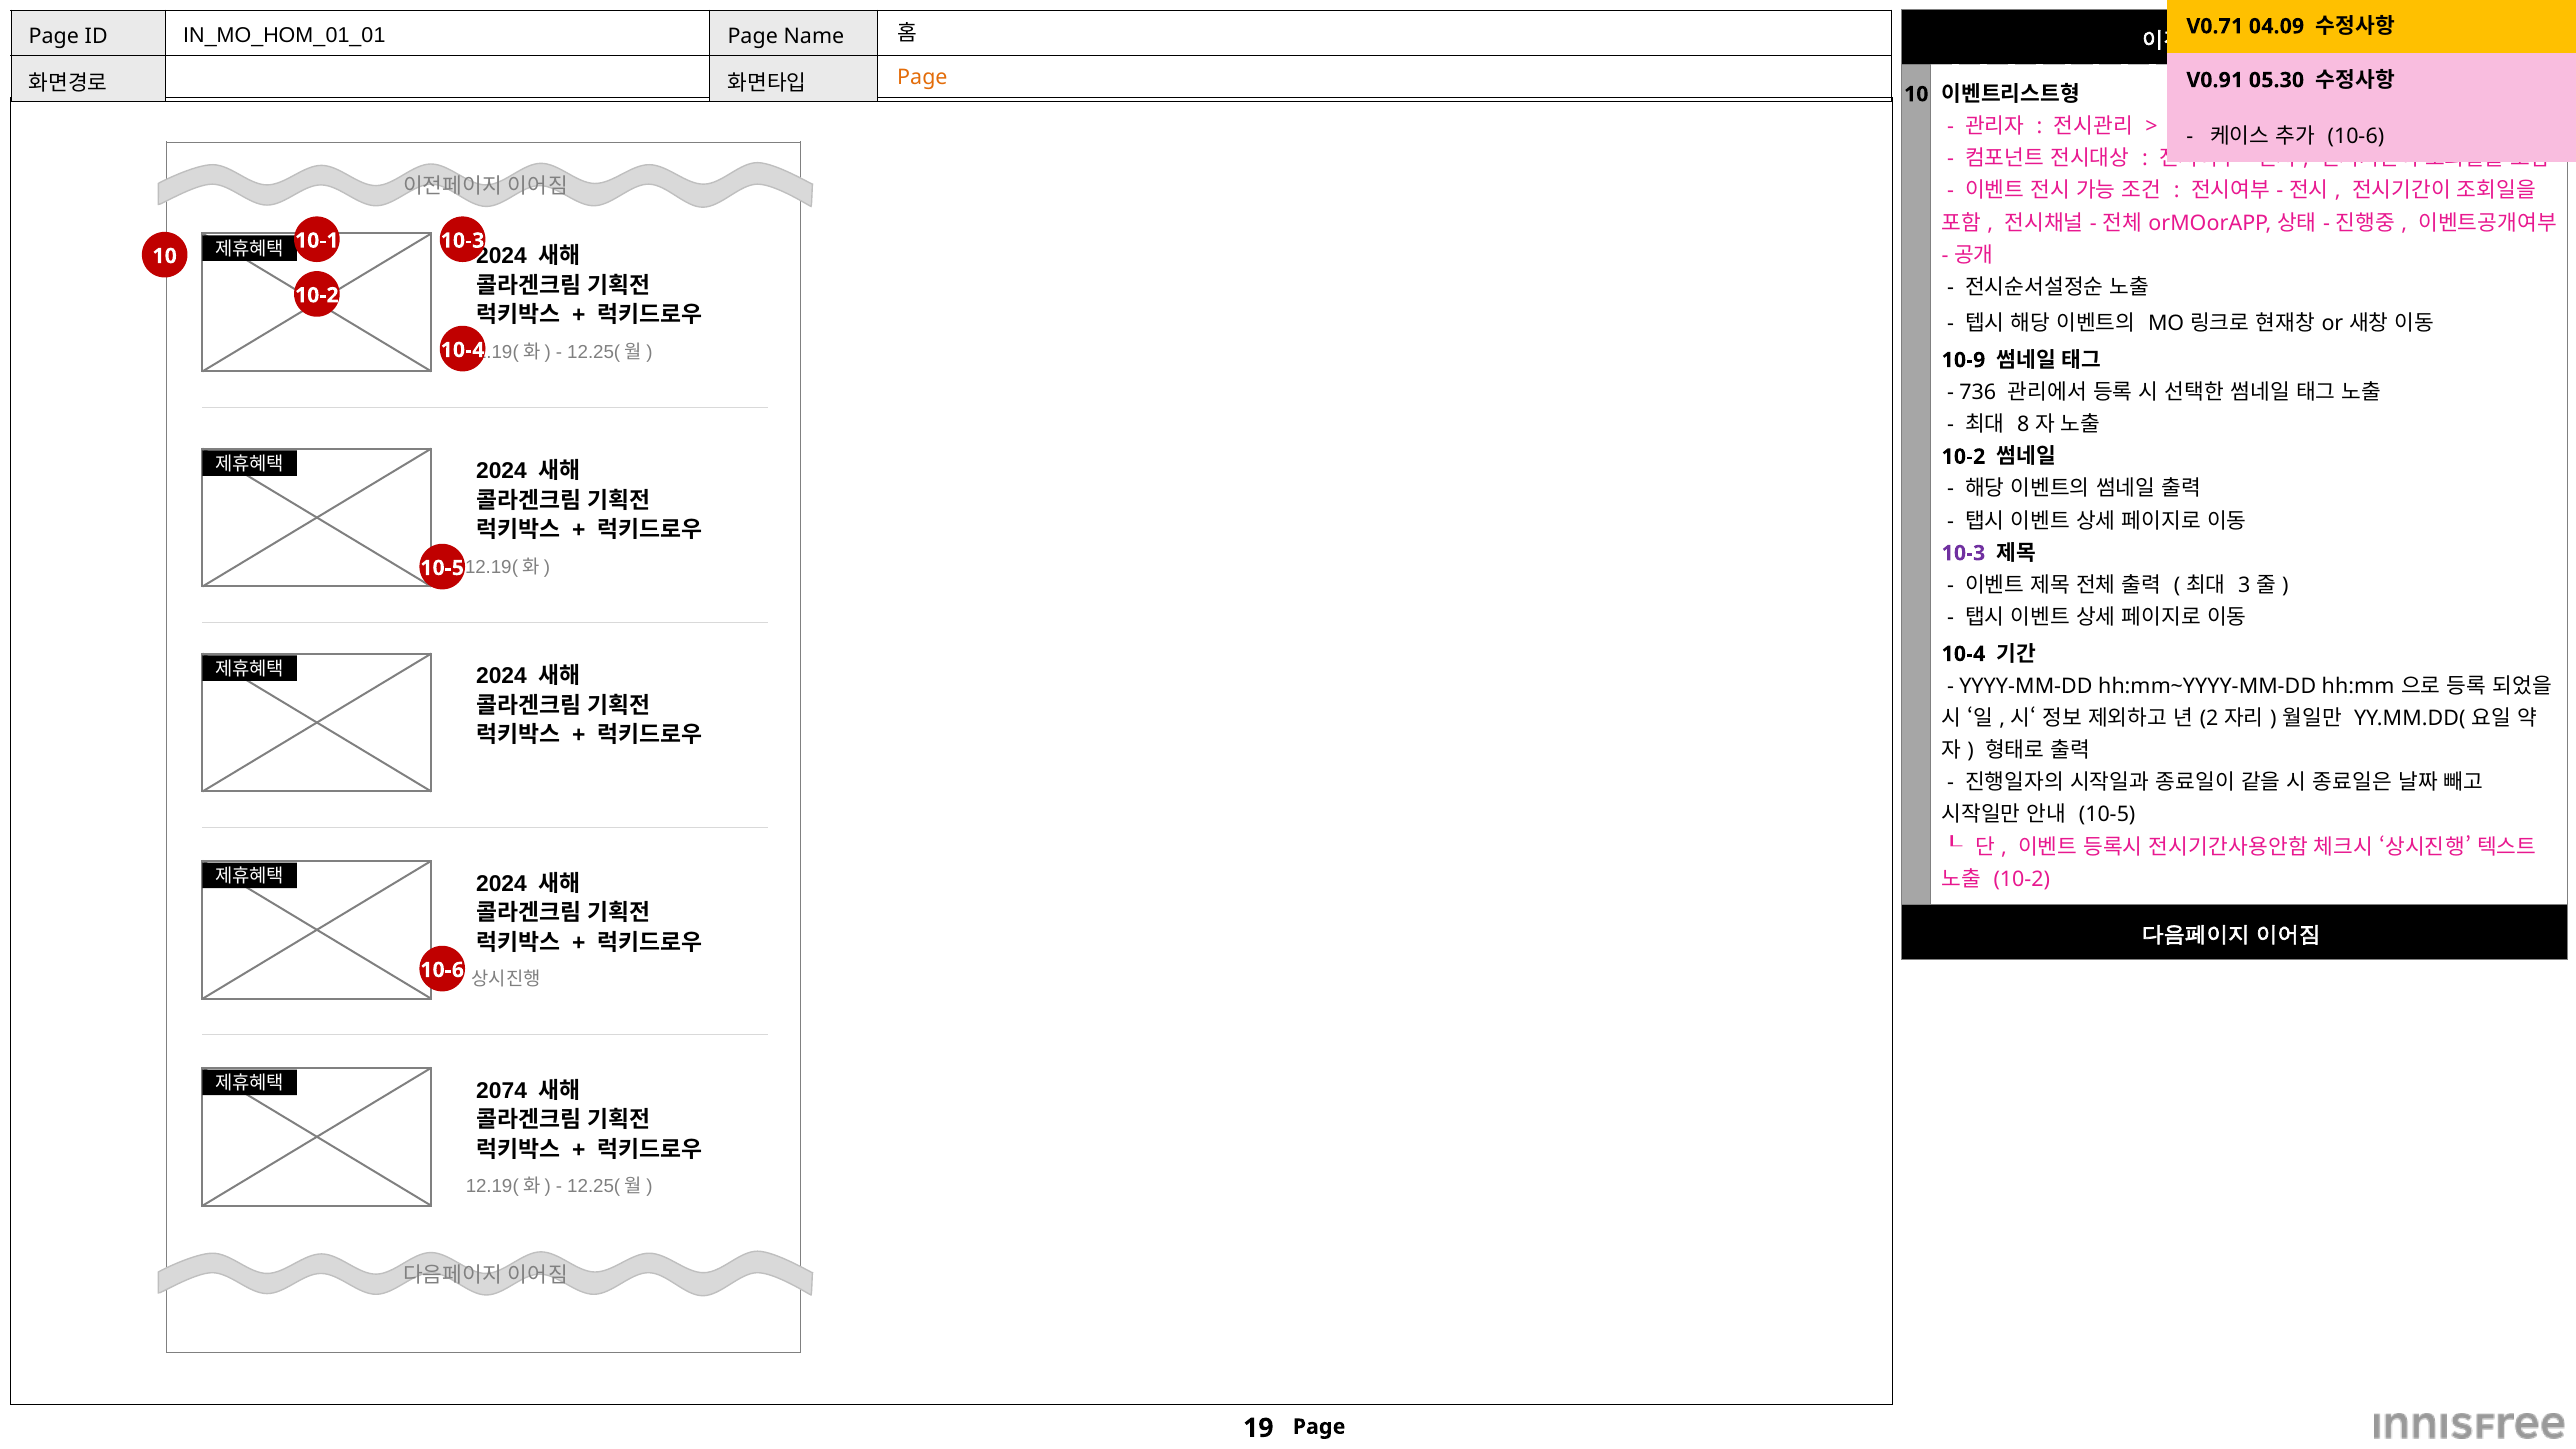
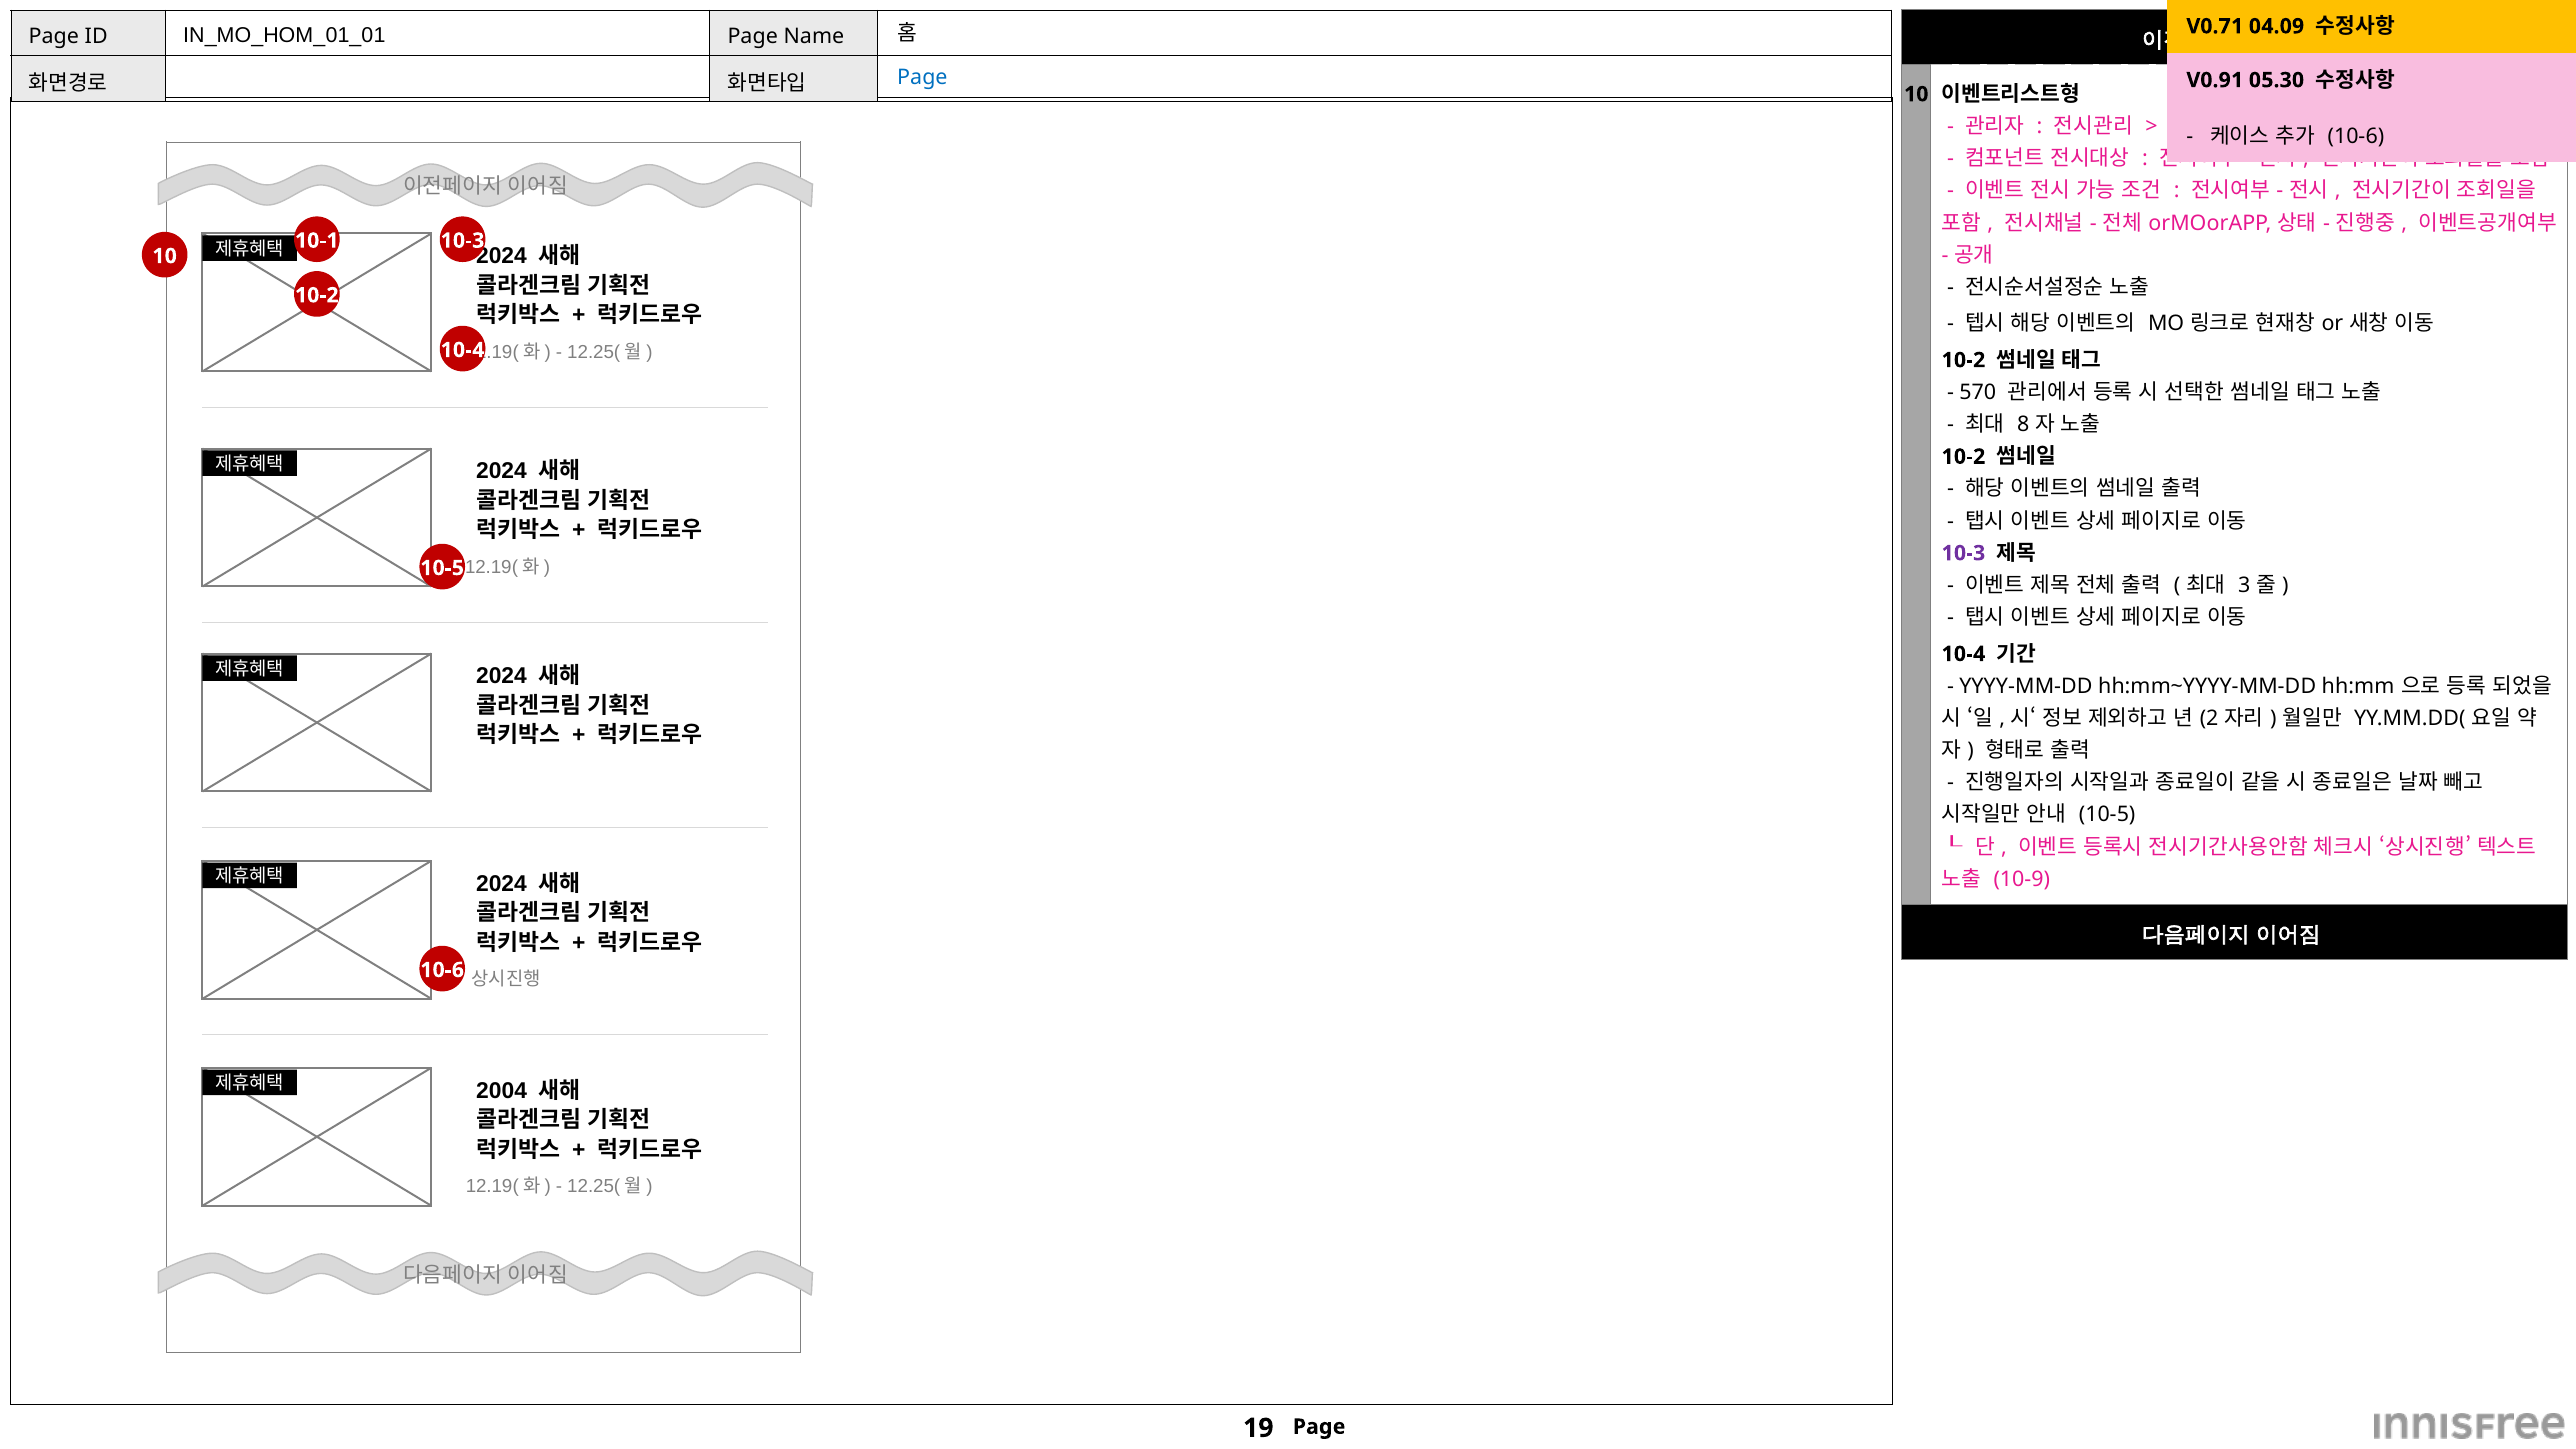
Page colour: orange -> blue (922, 78)
10-9: 10-9 -> 10-2 (1963, 360)
736: 736 -> 570 (1978, 392)
10-2: 10-2 -> 10-9 (2022, 879)
2074: 2074 -> 2004 (502, 1091)
